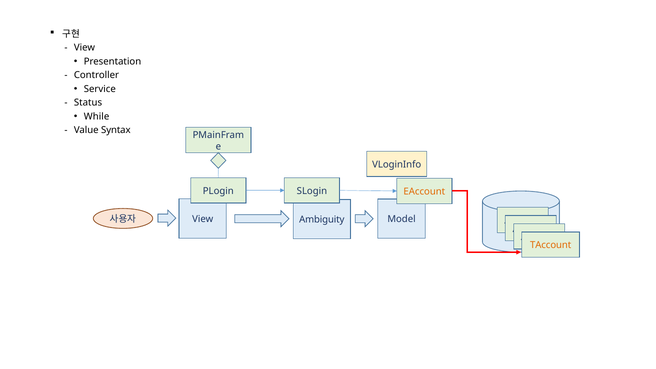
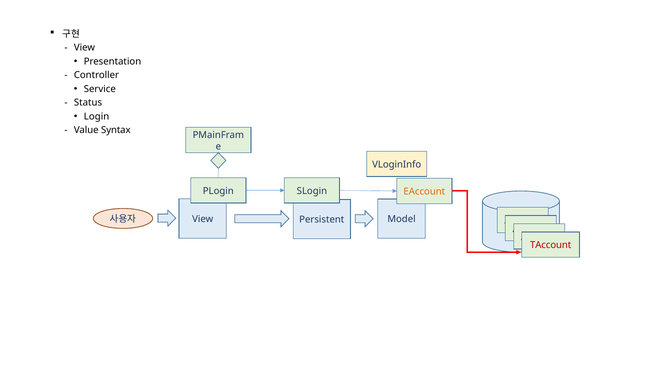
While: While -> Login (97, 117)
Ambiguity: Ambiguity -> Persistent (322, 220)
TAccount colour: orange -> red (551, 245)
